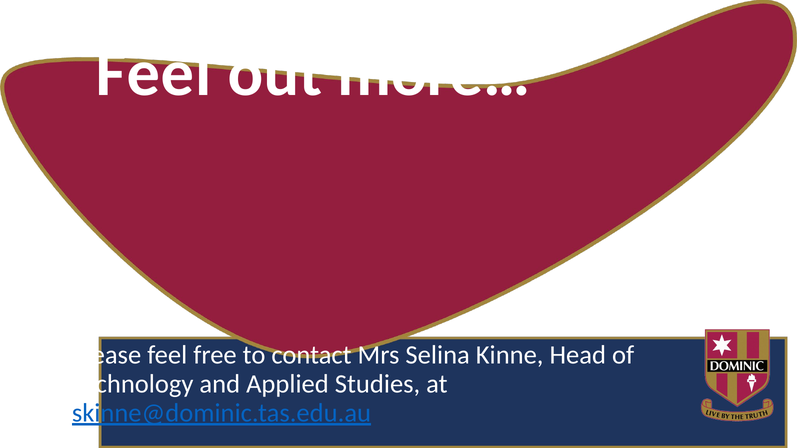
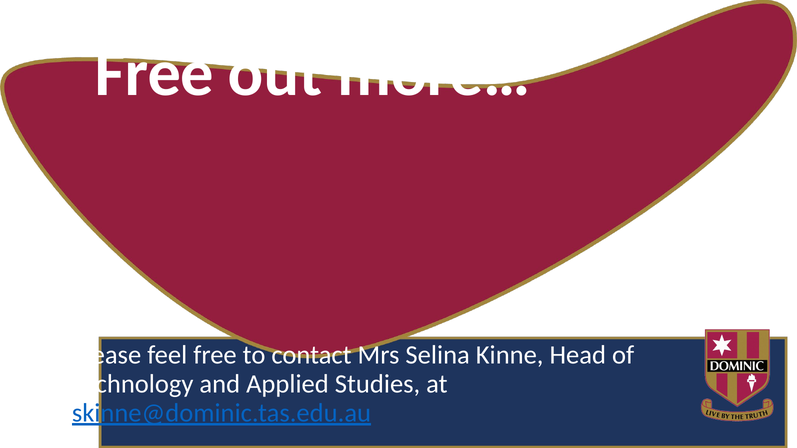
Feel: Feel -> Free (154, 73)
